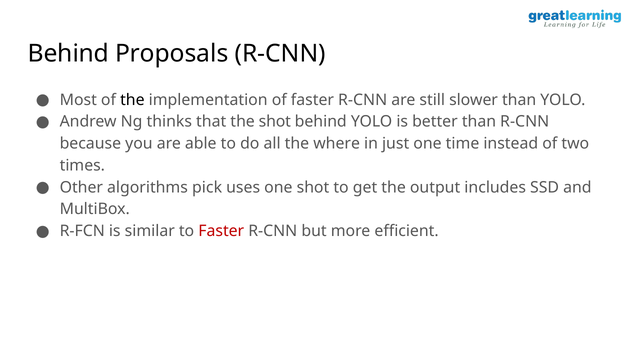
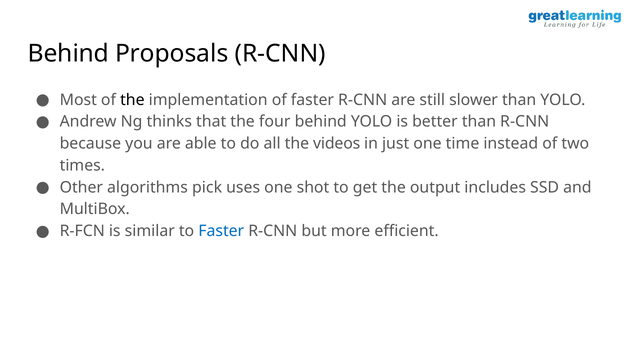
the shot: shot -> four (275, 122)
where: where -> videos (337, 143)
Faster colour: red -> blue (221, 231)
